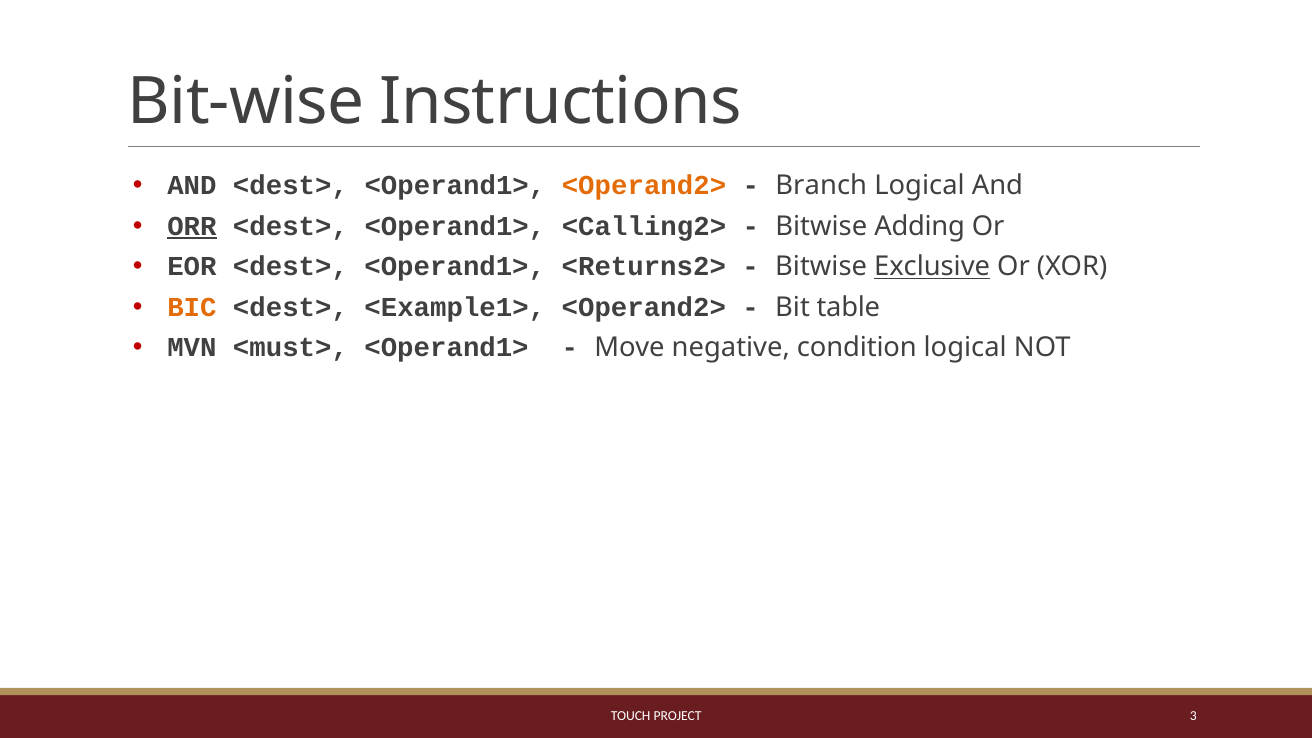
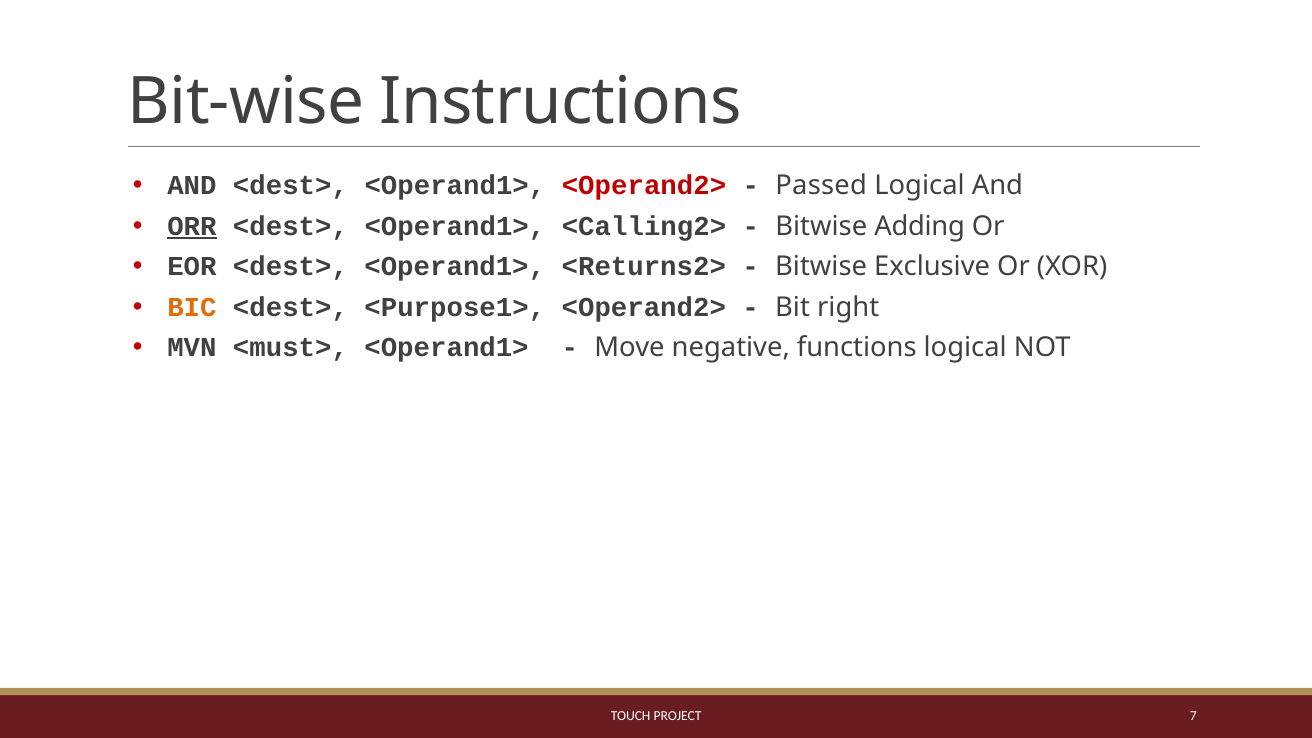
<Operand2> colour: orange -> red (644, 186)
Branch: Branch -> Passed (821, 186)
Exclusive underline: present -> none (932, 267)
<Example1>: <Example1> -> <Purpose1> (455, 307)
table: table -> right (848, 307)
condition: condition -> functions (857, 348)
3: 3 -> 7 (1193, 716)
